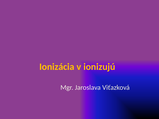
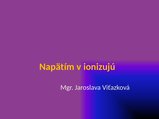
Ionizácia: Ionizácia -> Napätím (57, 67)
